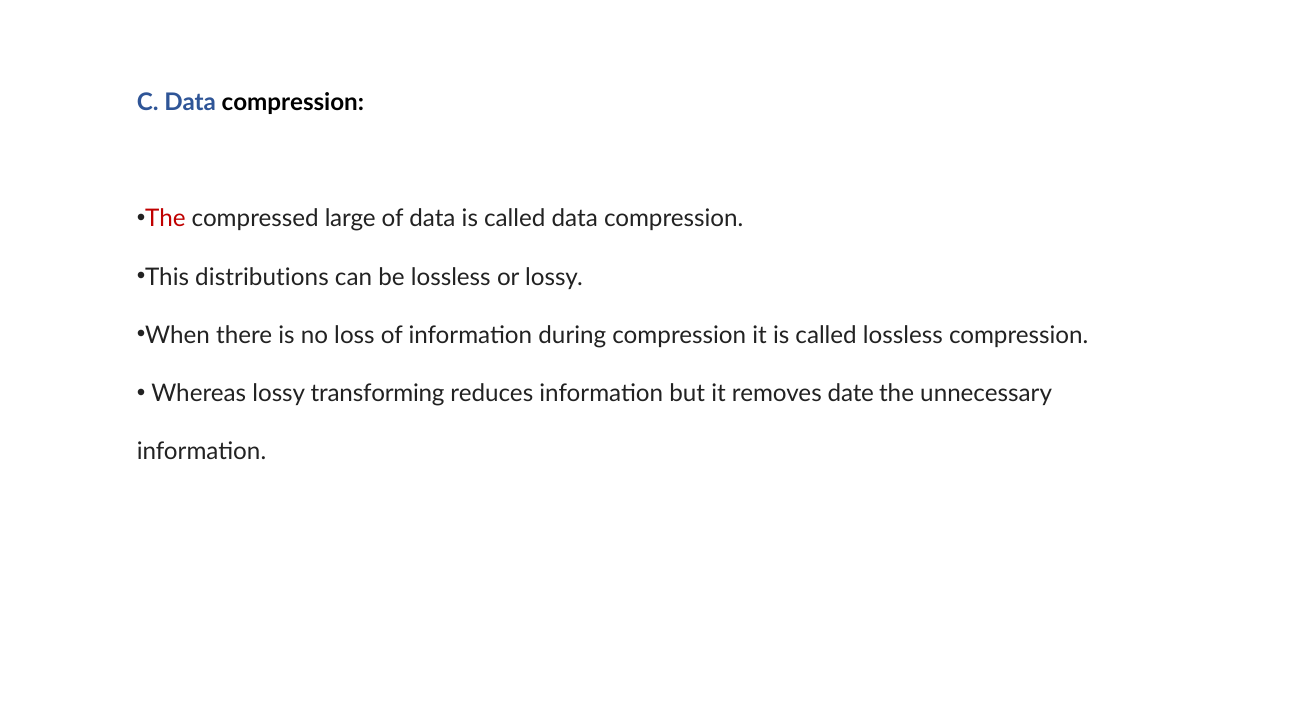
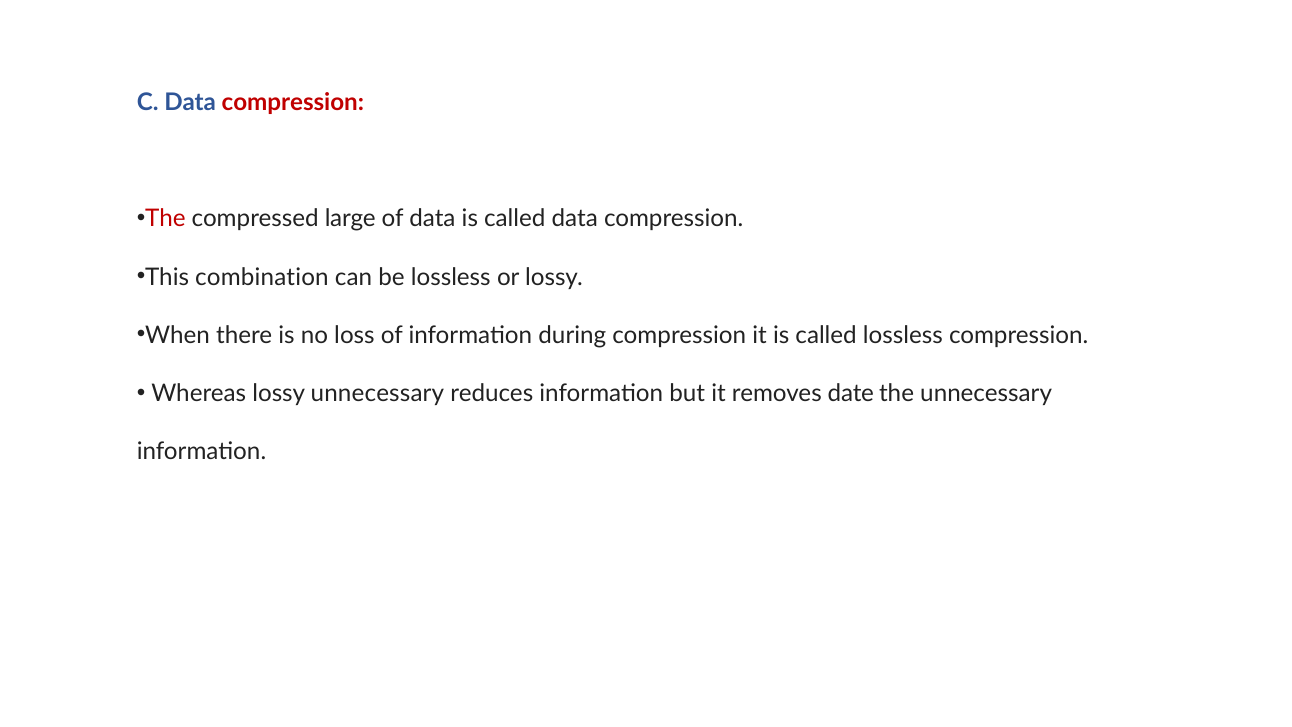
compression colour: black -> red (293, 103)
distributions: distributions -> combination (262, 277)
lossy transforming: transforming -> unnecessary (377, 393)
